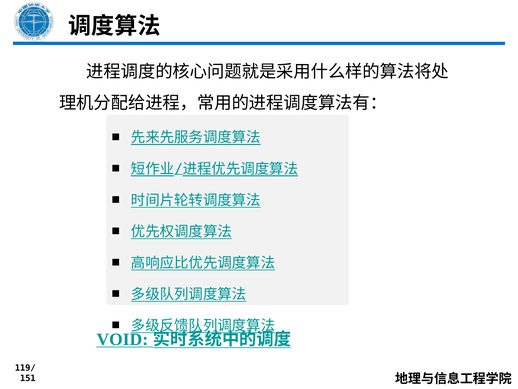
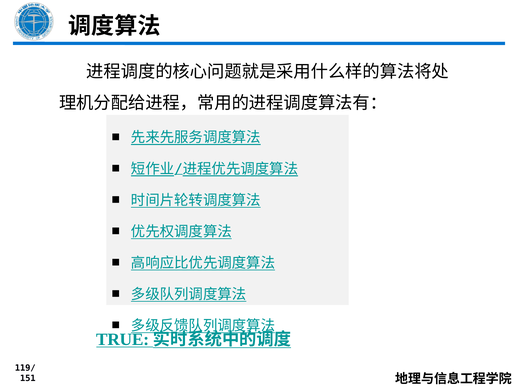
VOID: VOID -> TRUE (123, 339)
